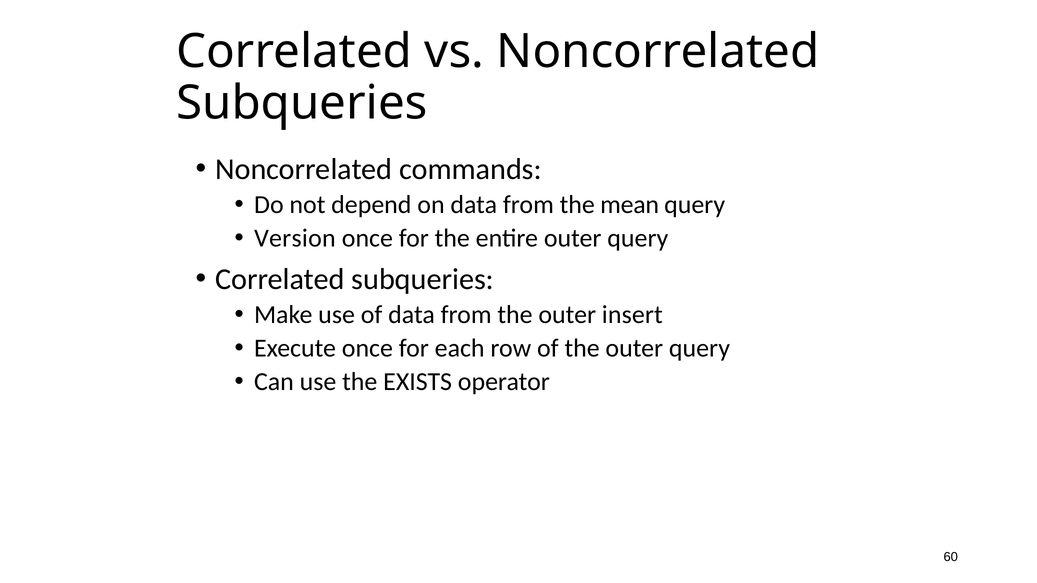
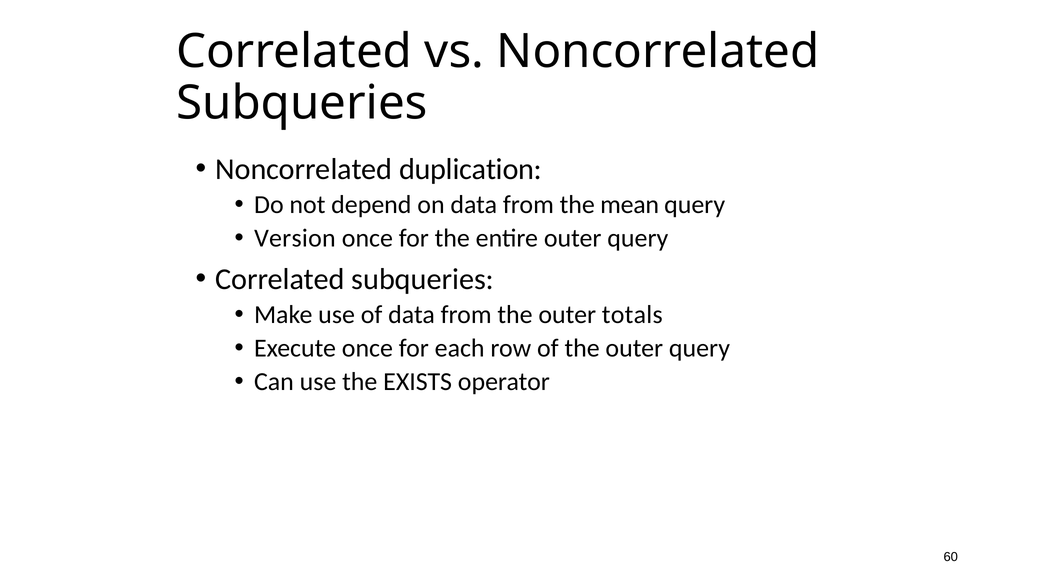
commands: commands -> duplication (471, 169)
insert: insert -> totals (632, 315)
